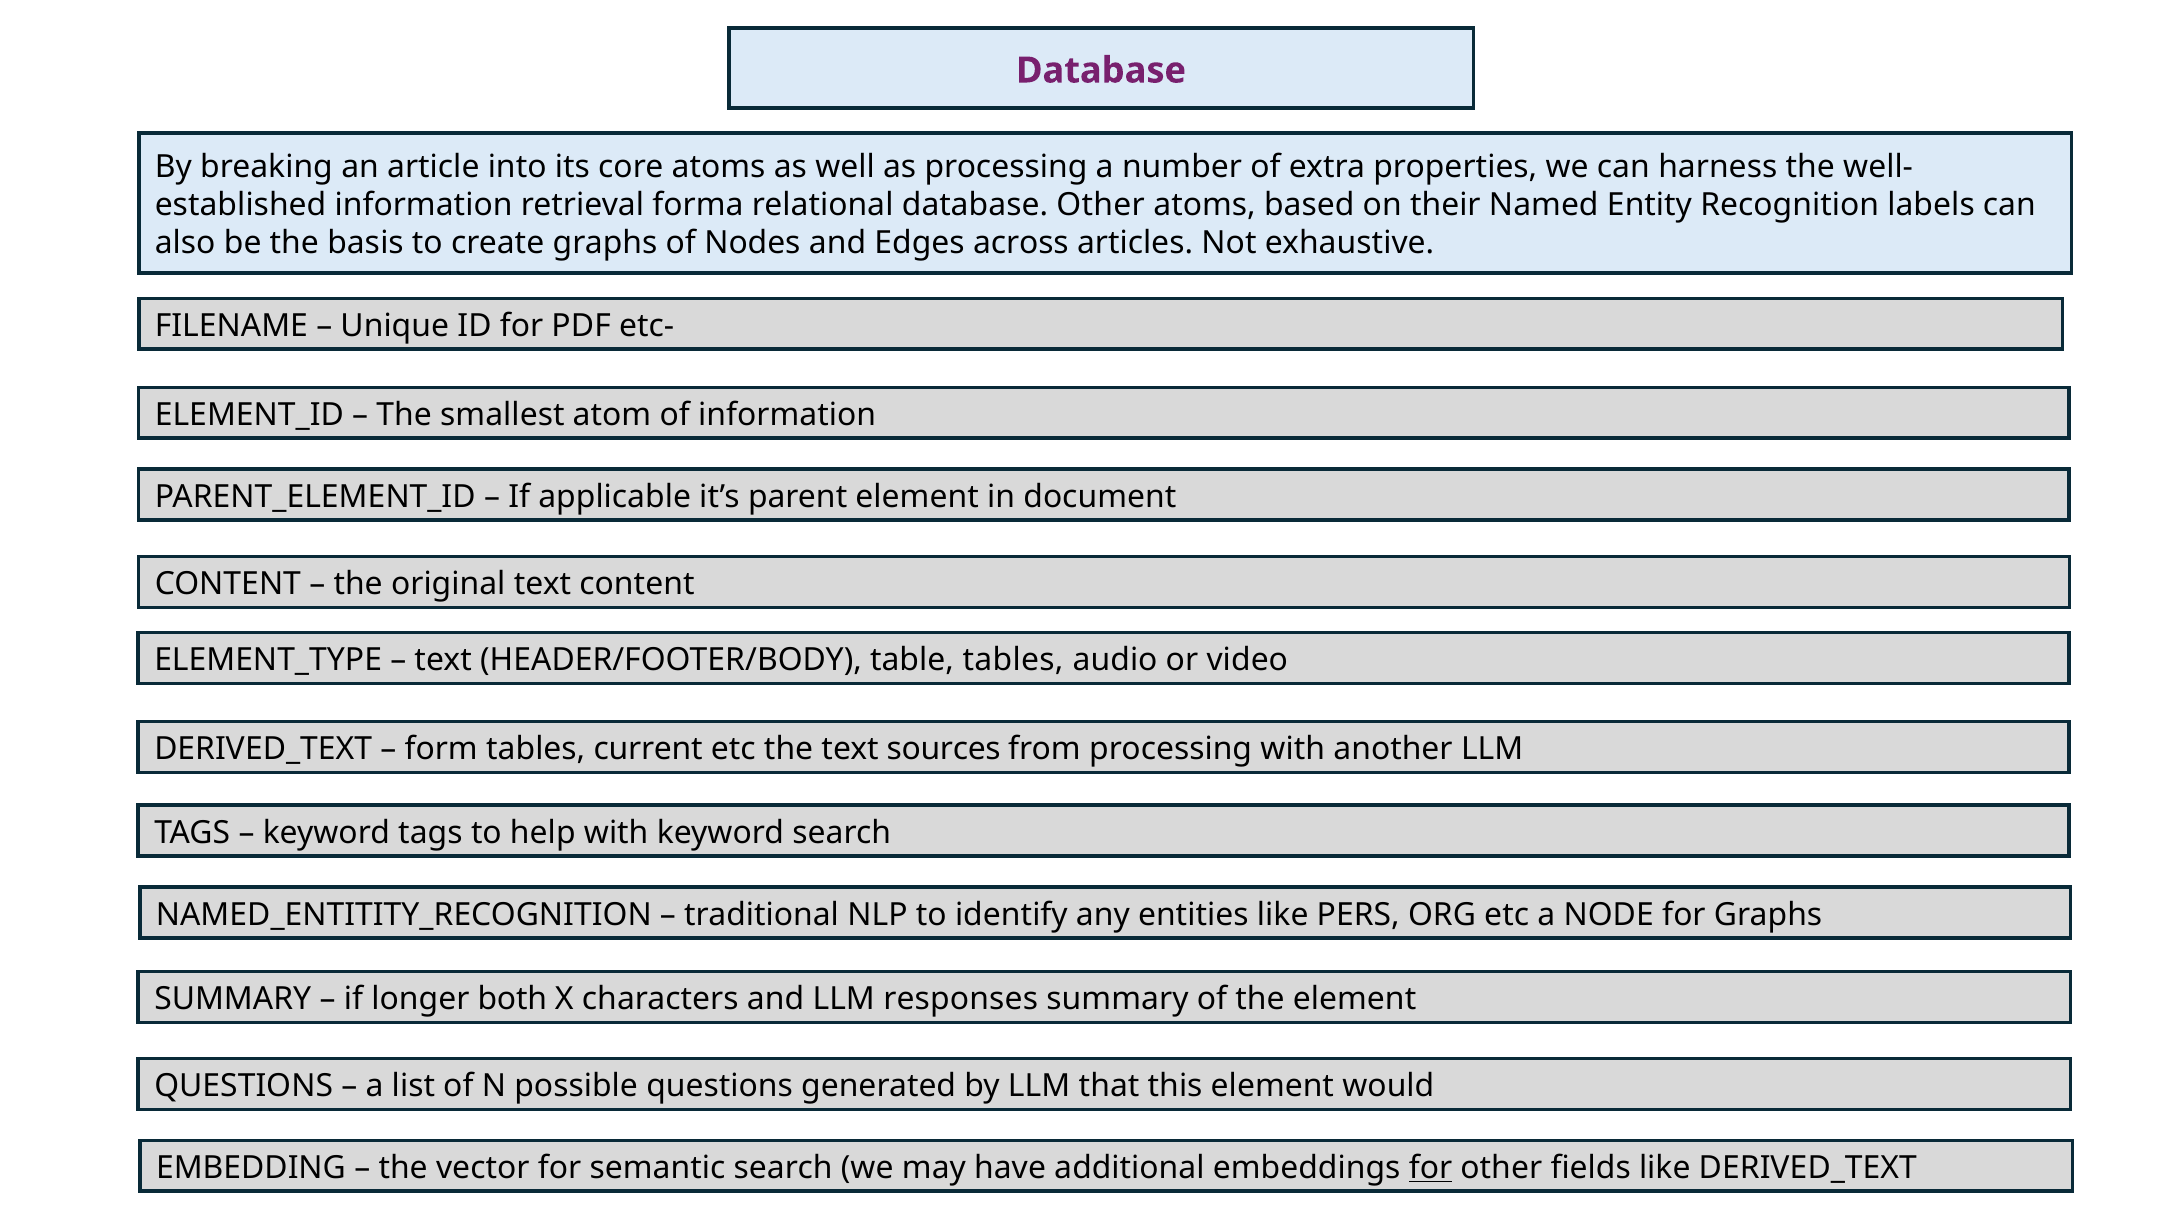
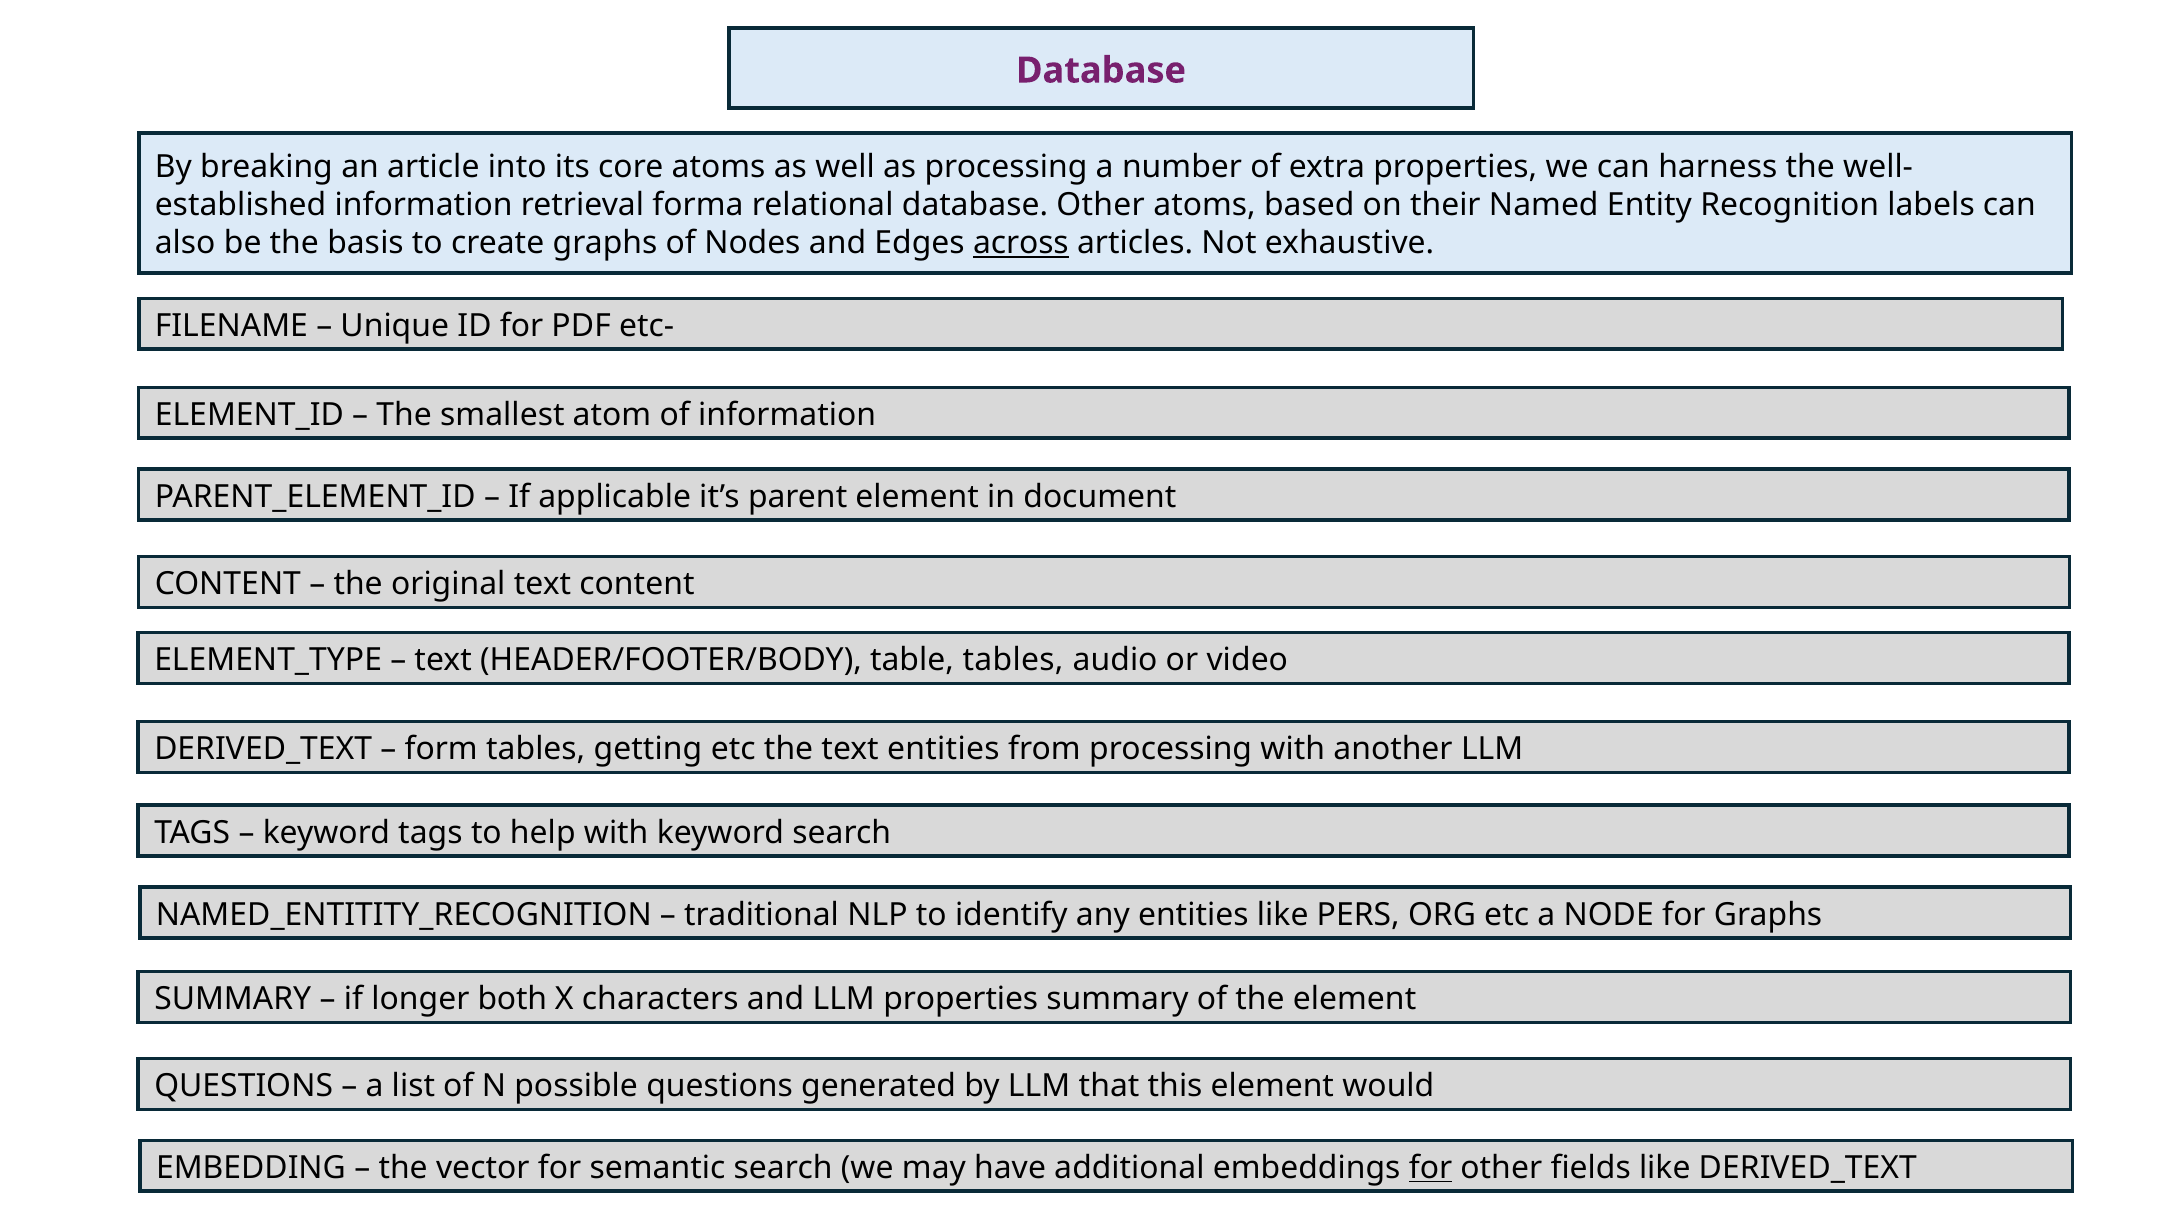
across underline: none -> present (1021, 243)
current: current -> getting (648, 749)
text sources: sources -> entities (943, 749)
LLM responses: responses -> properties (961, 999)
